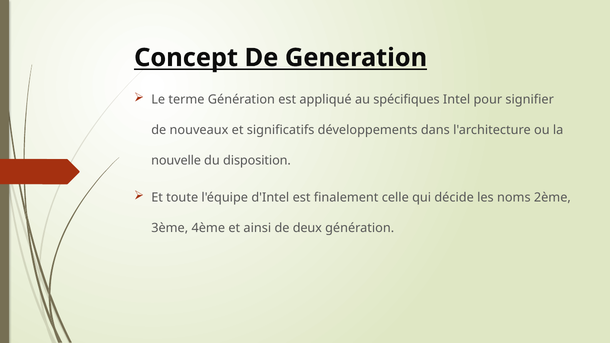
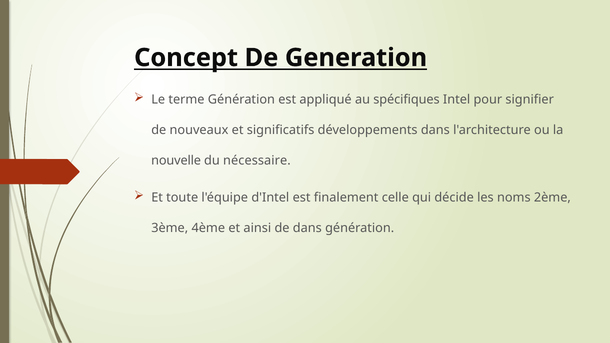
disposition: disposition -> nécessaire (257, 161)
de deux: deux -> dans (307, 228)
